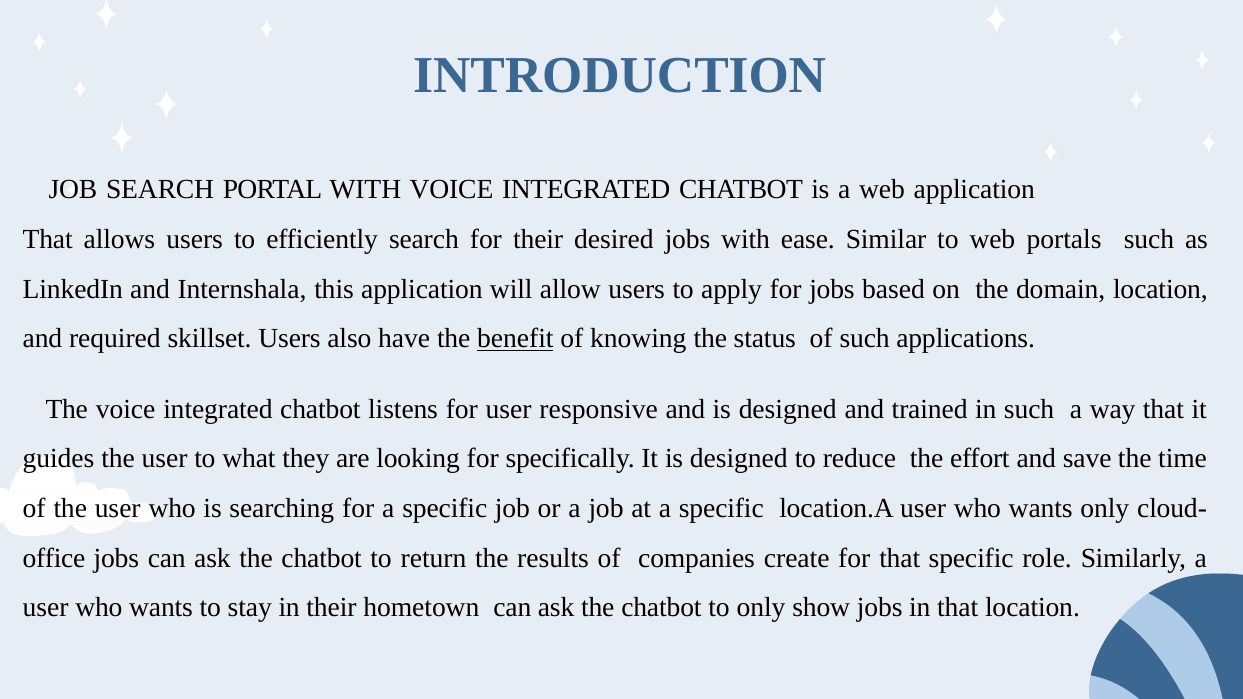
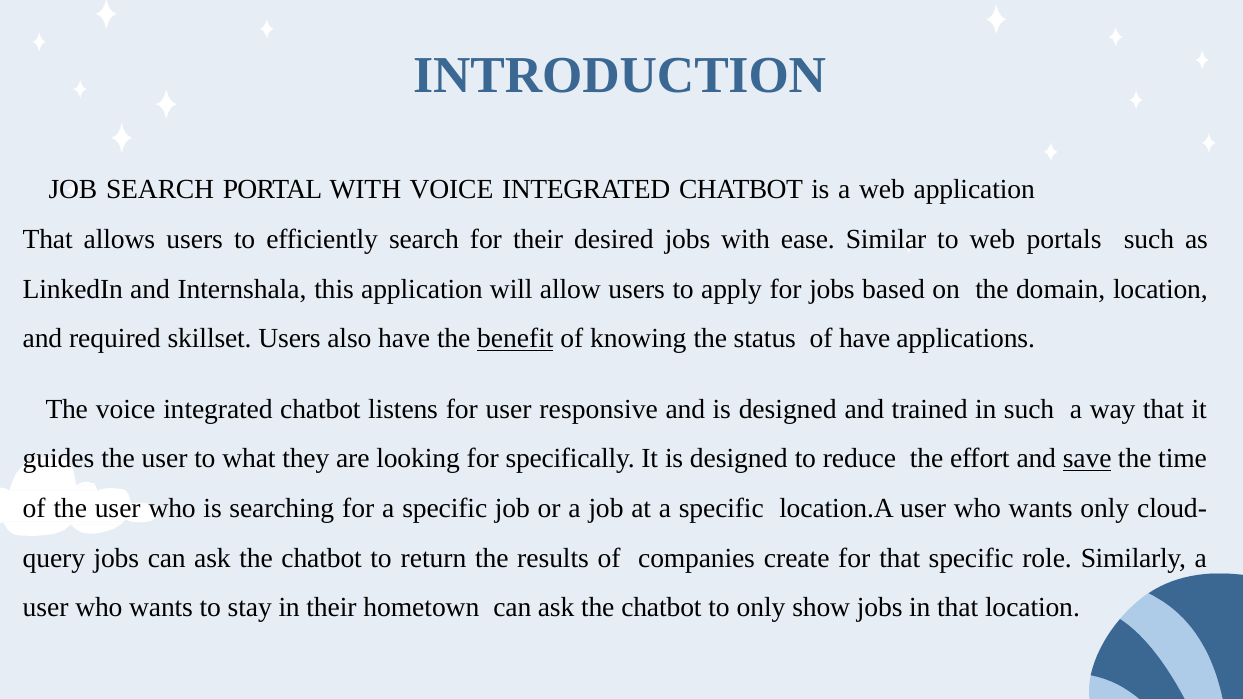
of such: such -> have (865, 339)
save underline: none -> present (1087, 459)
office: office -> query (54, 558)
